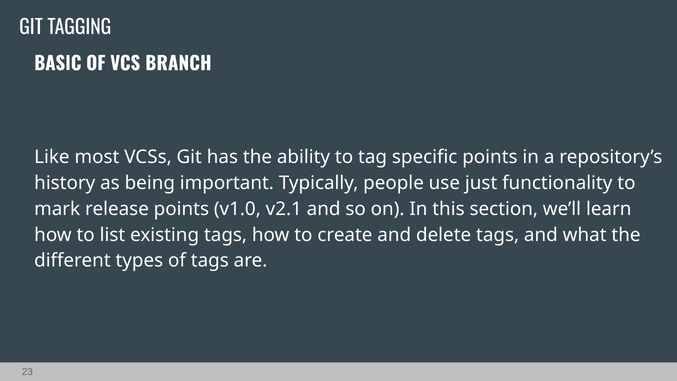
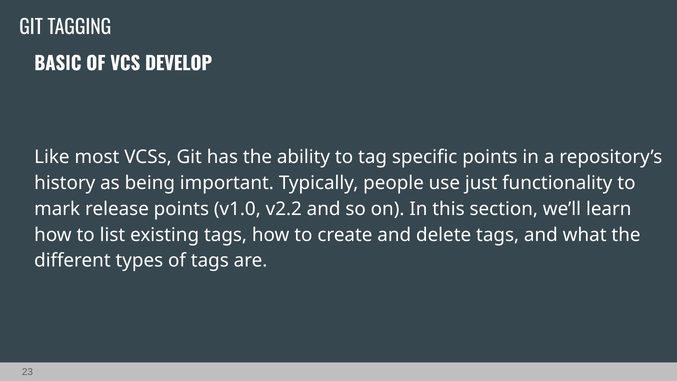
BRANCH: BRANCH -> DEVELOP (179, 64)
v2.1: v2.1 -> v2.2 (284, 209)
